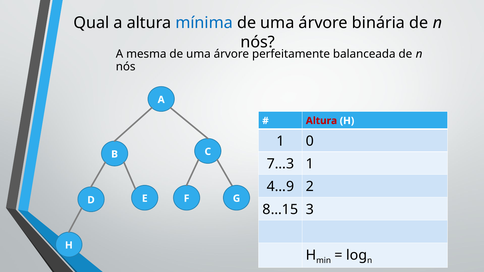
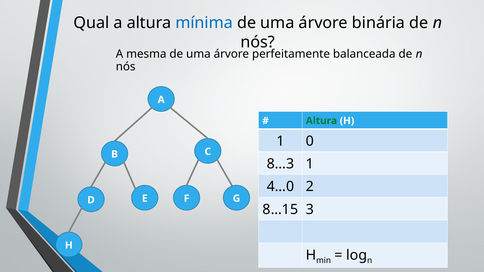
Altura colour: red -> green (321, 121)
7...3: 7...3 -> 8...3 (280, 164)
4...9: 4...9 -> 4...0 (280, 187)
